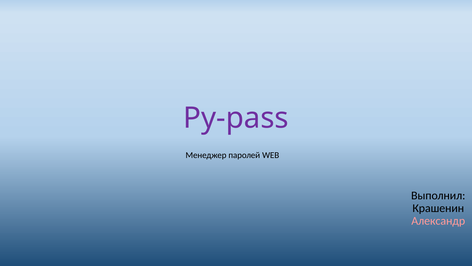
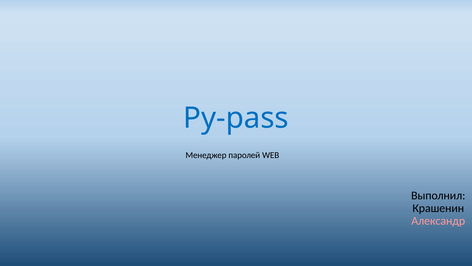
Py-pass colour: purple -> blue (236, 118)
